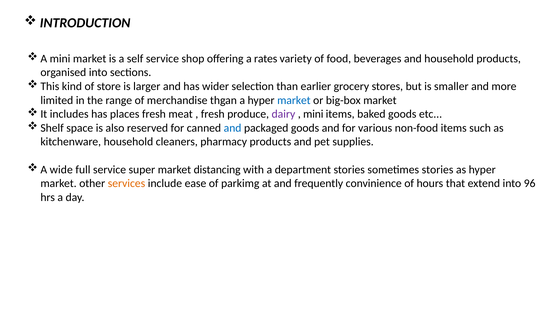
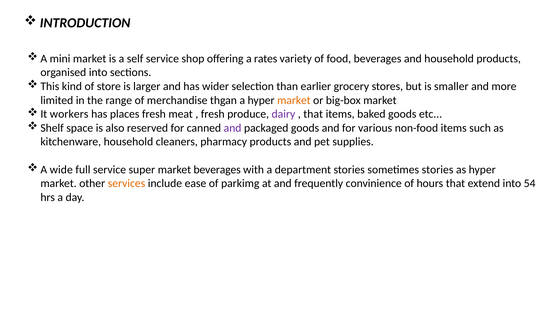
market colour: blue -> orange (294, 100)
includes: includes -> workers (69, 114)
mini: mini -> that (313, 114)
and colour: blue -> purple (233, 128)
market distancing: distancing -> beverages (217, 170)
96: 96 -> 54 (530, 184)
